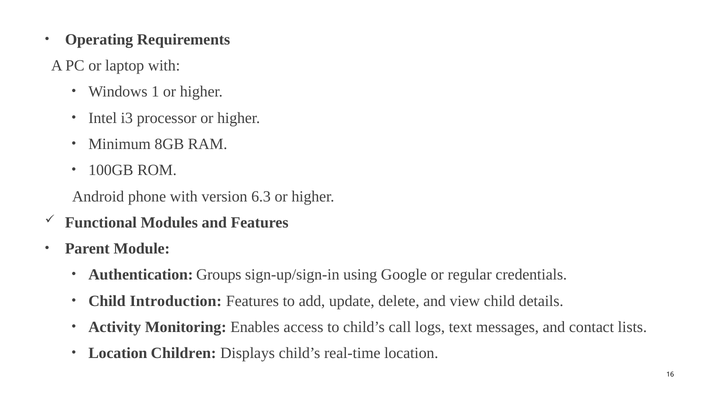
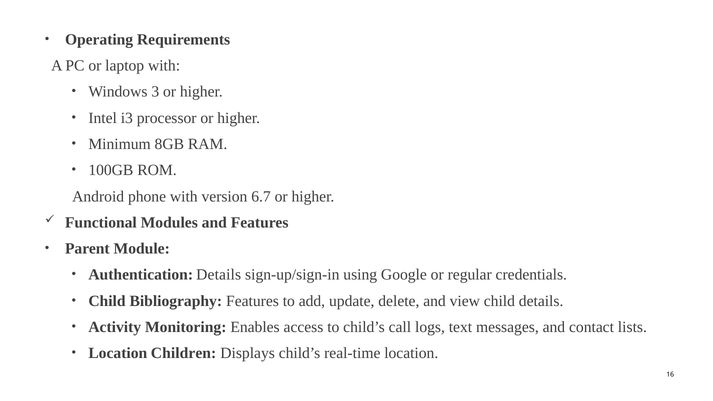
1: 1 -> 3 (155, 92)
6.3: 6.3 -> 6.7 (261, 196)
Authentication Groups: Groups -> Details (219, 275)
Introduction: Introduction -> Bibliography (176, 301)
